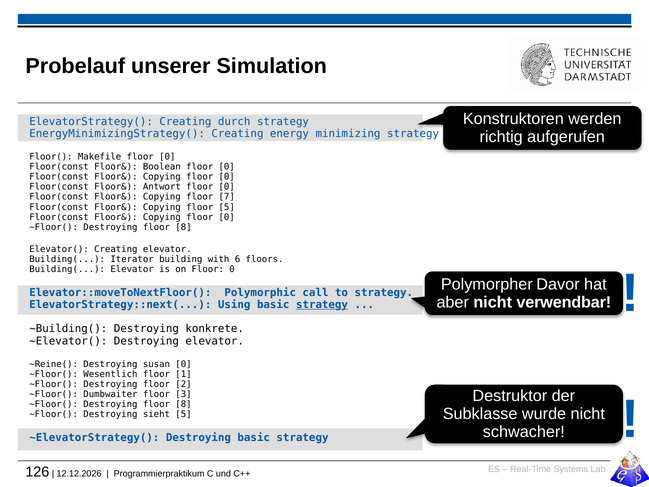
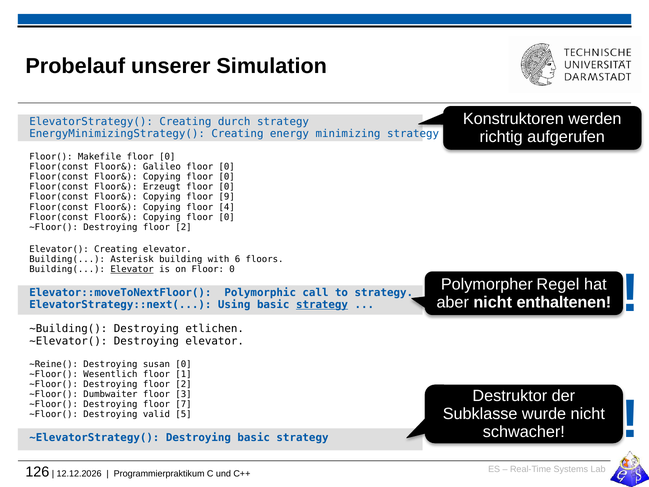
Boolean: Boolean -> Galileo (162, 167)
Antwort: Antwort -> Erzeugt (162, 187)
7: 7 -> 9 (227, 197)
floor 5: 5 -> 4 (227, 207)
8: 8 -> 2 (184, 227)
Iterator: Iterator -> Asterisk (132, 259)
Elevator underline: none -> present (132, 269)
Davor: Davor -> Regel (558, 284)
verwendbar: verwendbar -> enthaltenen (564, 302)
konkrete: konkrete -> etlichen (215, 329)
8: 8 -> 7 (184, 404)
sieht: sieht -> valid (156, 414)
